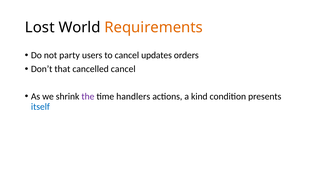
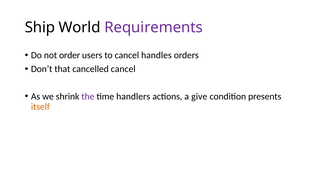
Lost: Lost -> Ship (40, 27)
Requirements colour: orange -> purple (154, 27)
party: party -> order (70, 55)
updates: updates -> handles (156, 55)
kind: kind -> give (199, 96)
itself colour: blue -> orange (40, 106)
